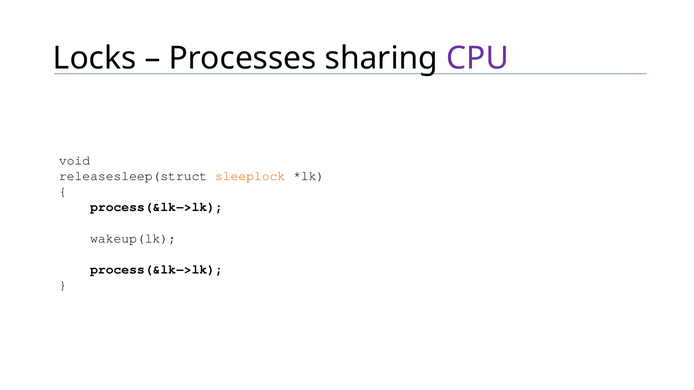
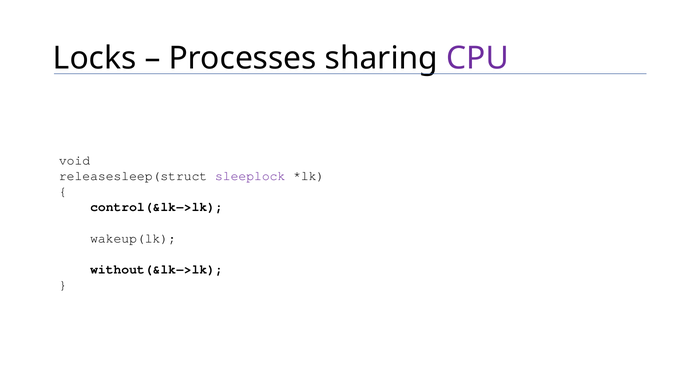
sleeplock colour: orange -> purple (250, 176)
process(&lk−>lk: process(&lk−>lk -> control(&lk−>lk (157, 207)
process(&lk−>lk: process(&lk−>lk -> without(&lk−>lk (157, 270)
